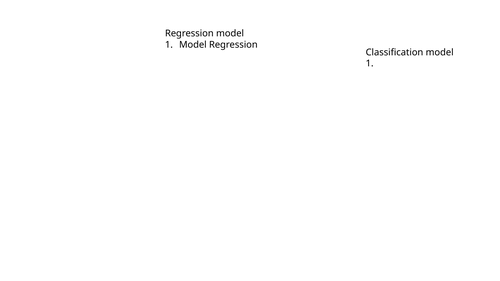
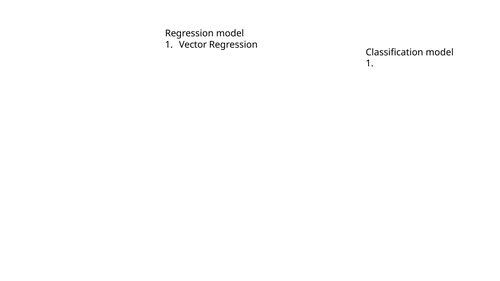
1 Model: Model -> Vector (193, 45)
